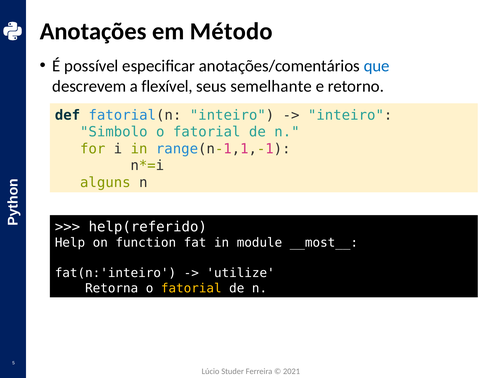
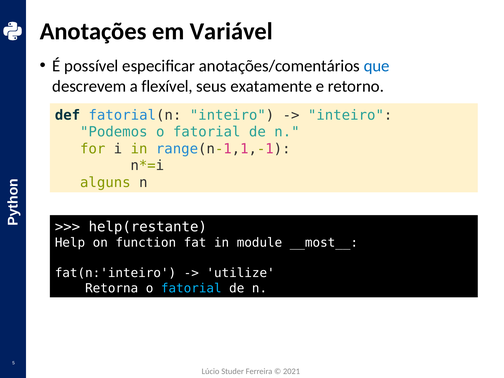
Método: Método -> Variável (231, 32)
semelhante: semelhante -> exatamente (271, 86)
Simbolo: Simbolo -> Podemos (114, 132)
help(referido: help(referido -> help(restante (148, 227)
fatorial colour: yellow -> light blue (191, 288)
